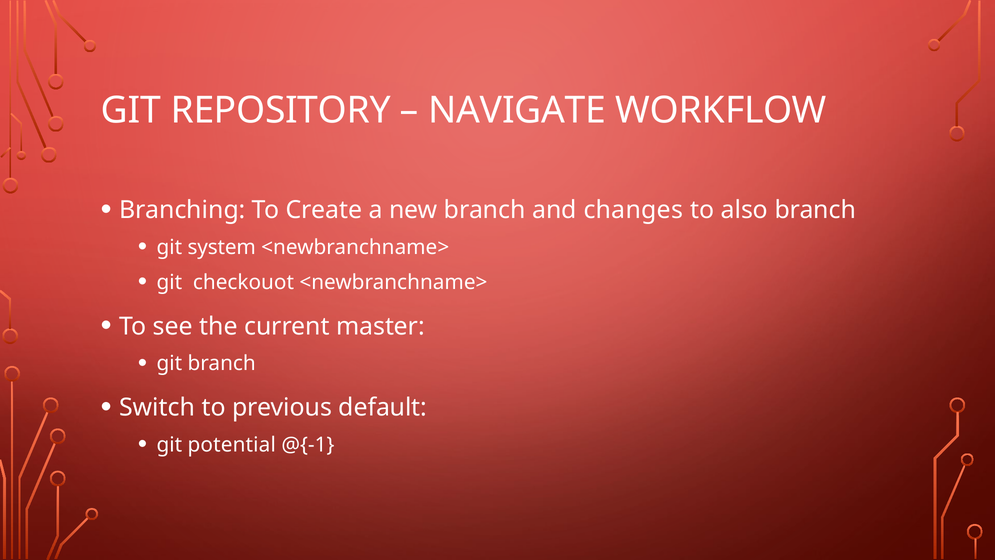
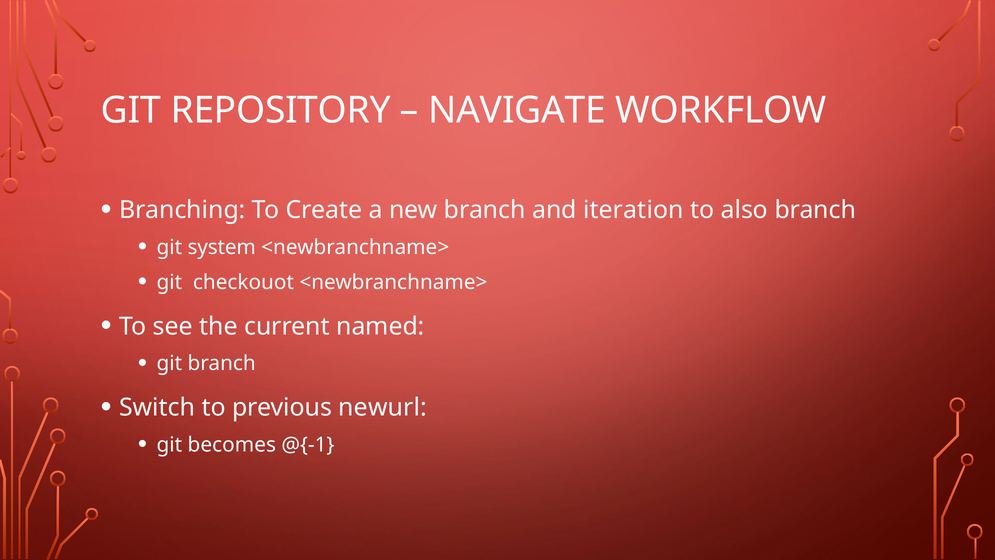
changes: changes -> iteration (633, 210)
master: master -> named (380, 326)
default: default -> newurl (383, 407)
potential: potential -> becomes (232, 445)
